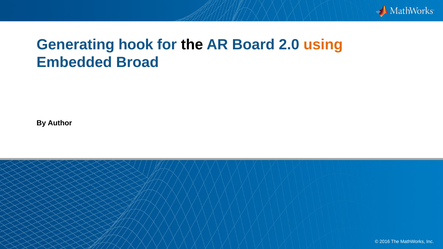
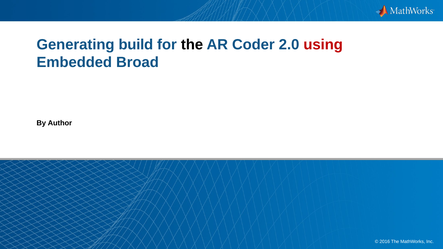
hook: hook -> build (136, 45)
Board: Board -> Coder (253, 45)
using colour: orange -> red (323, 45)
